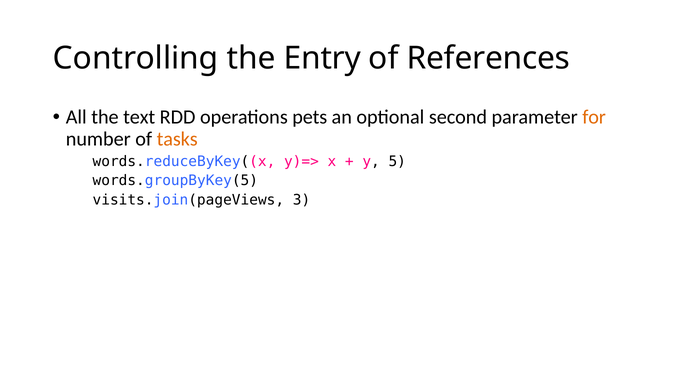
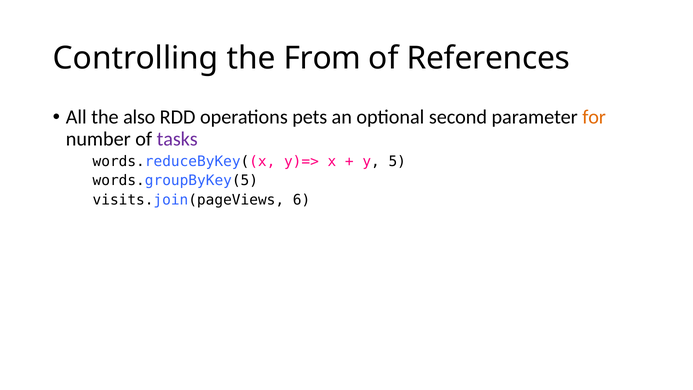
Entry: Entry -> From (322, 58)
text: text -> also (139, 117)
tasks colour: orange -> purple (177, 139)
3: 3 -> 6 (302, 200)
